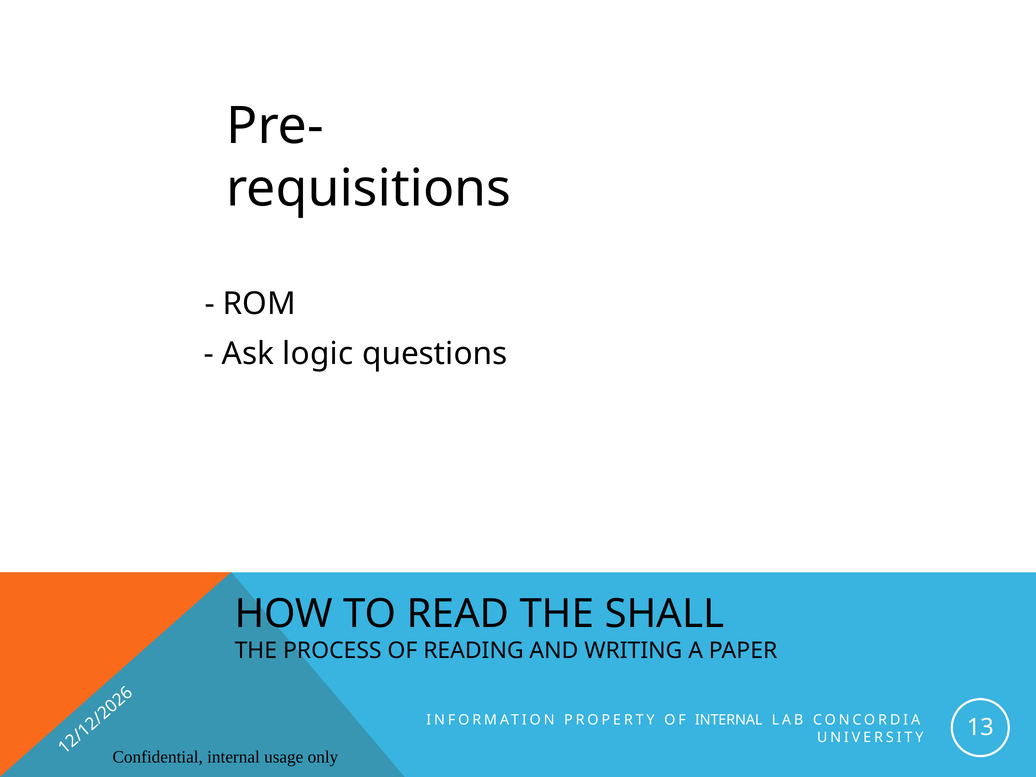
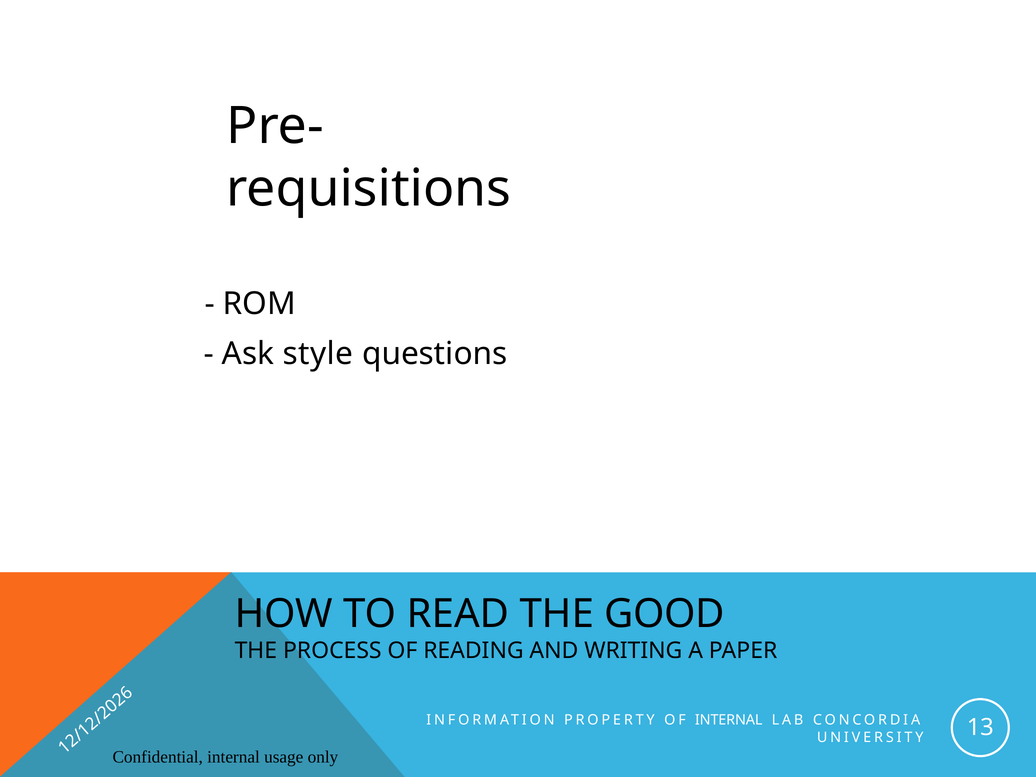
logic: logic -> style (318, 354)
SHALL: SHALL -> GOOD (665, 614)
